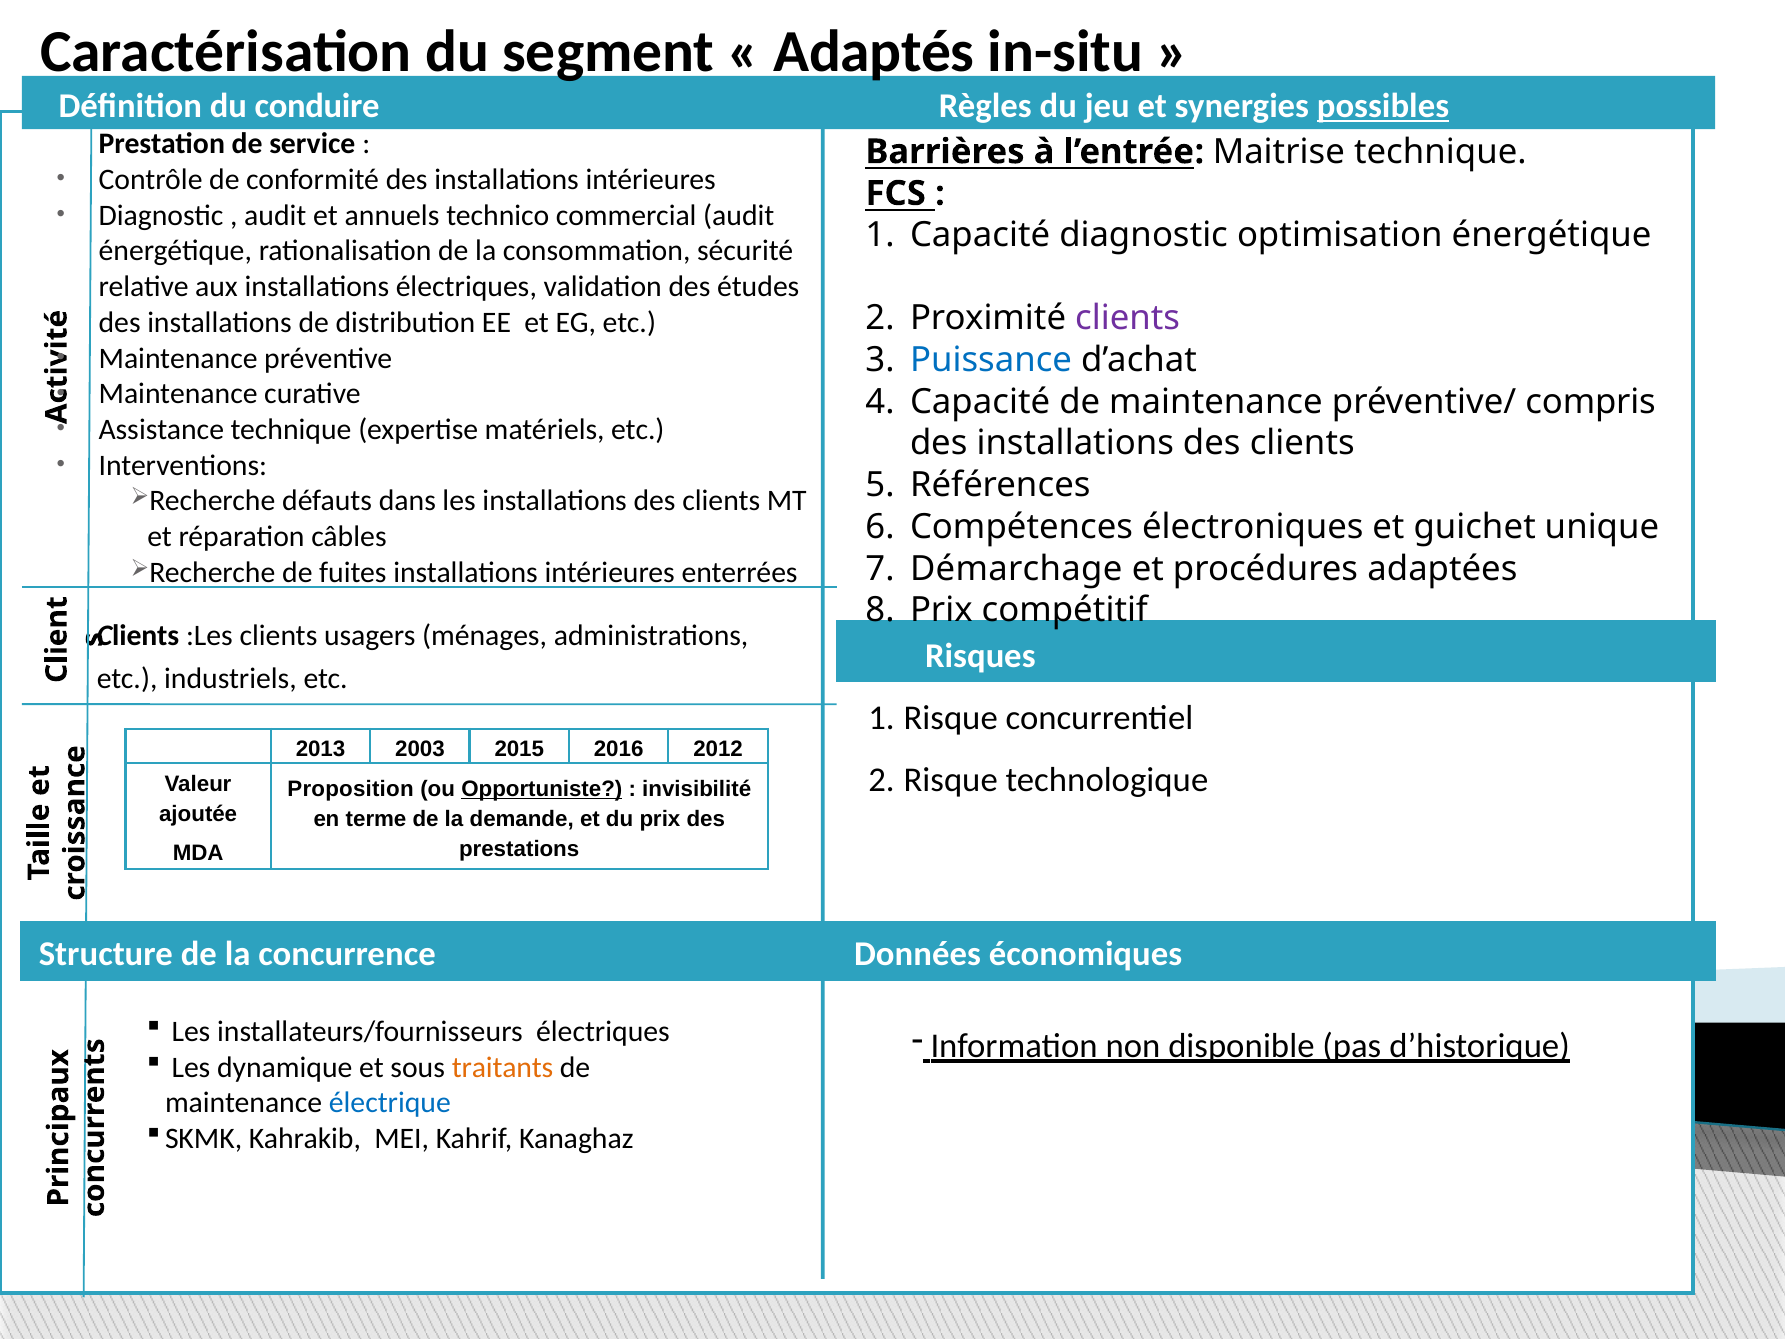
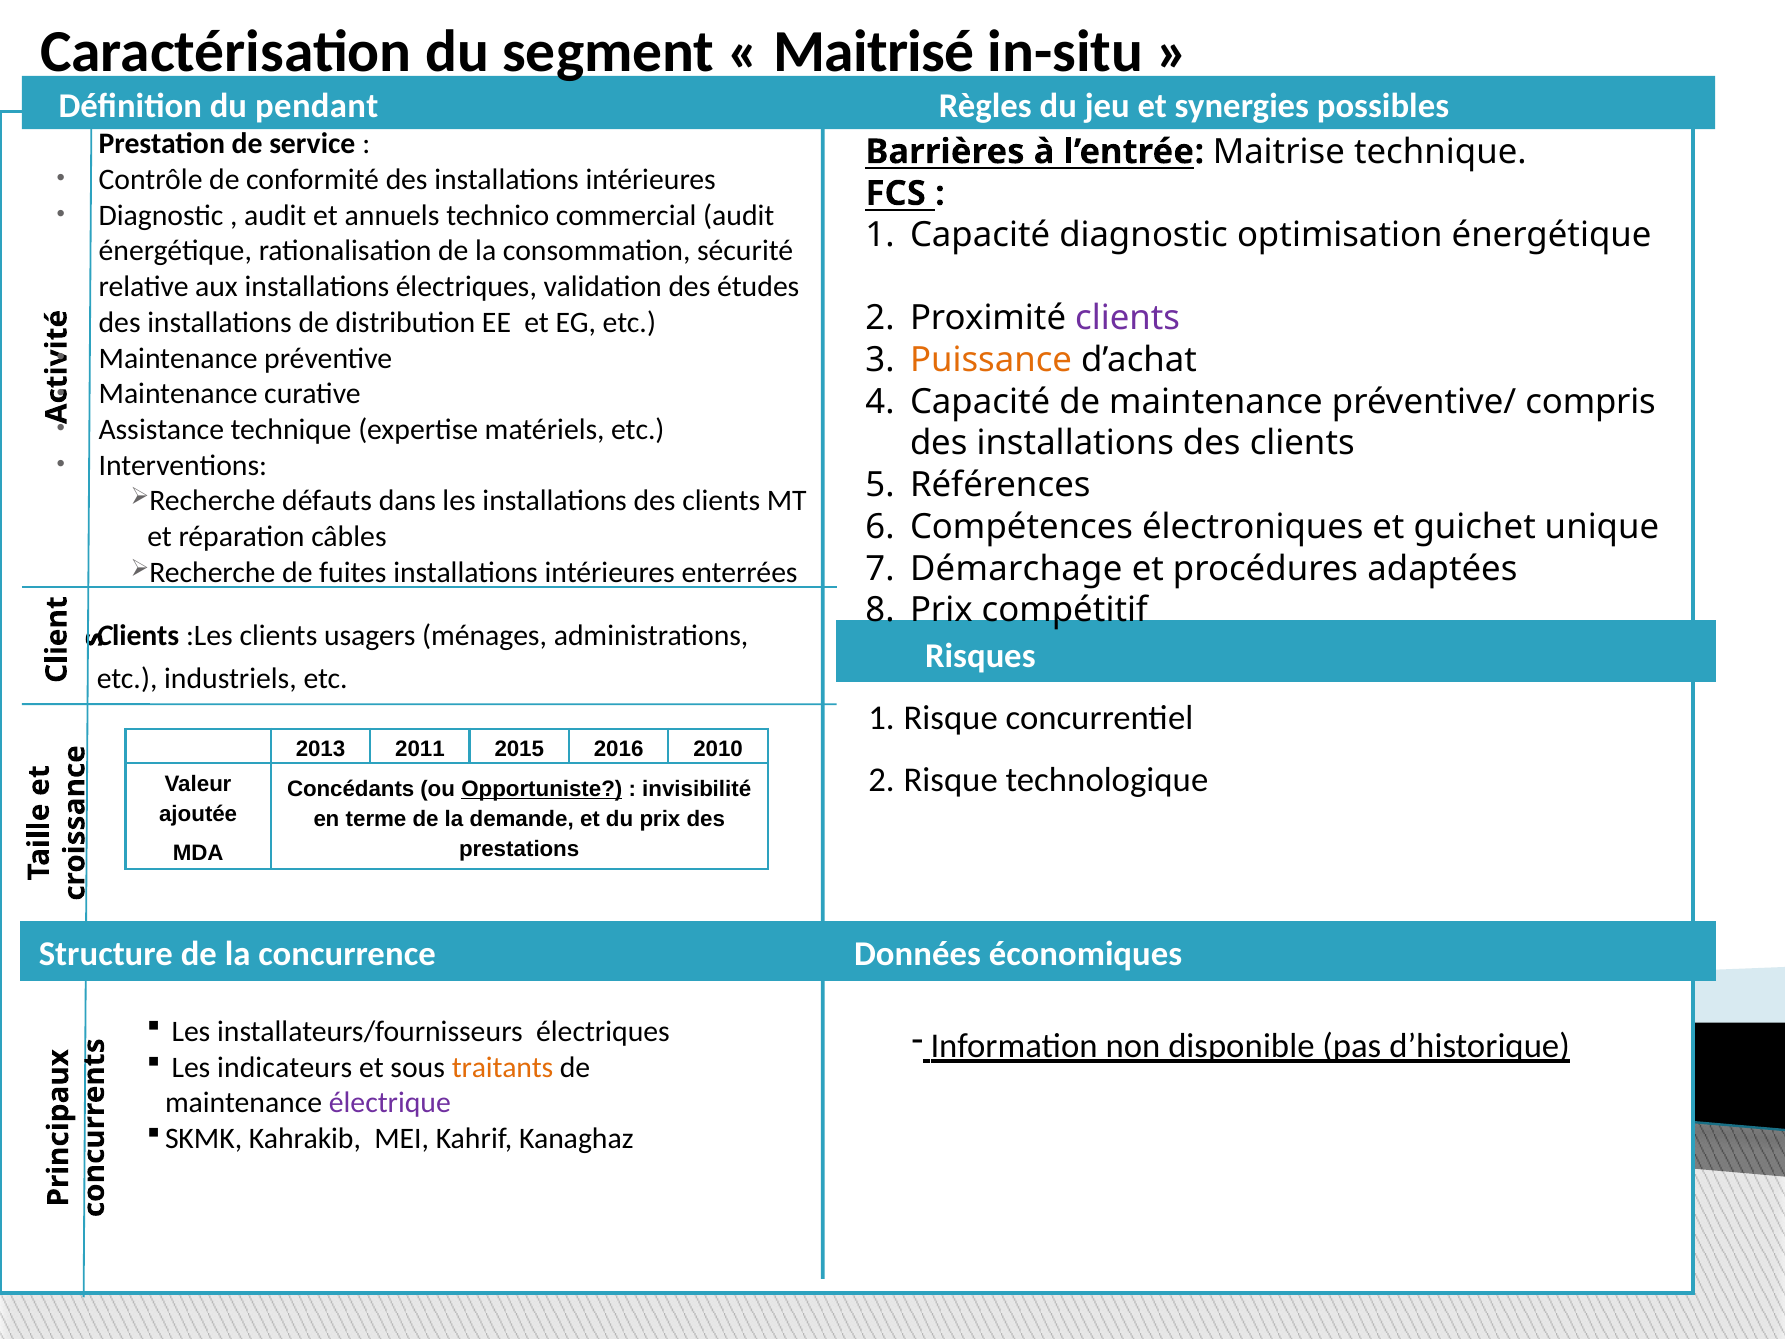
Adaptés: Adaptés -> Maitrisé (874, 52)
conduire: conduire -> pendant (317, 106)
possibles underline: present -> none (1383, 106)
Puissance colour: blue -> orange (991, 360)
2003: 2003 -> 2011 (420, 749)
2012: 2012 -> 2010 (718, 749)
Proposition: Proposition -> Concédants (351, 789)
dynamique: dynamique -> indicateurs (285, 1067)
électrique colour: blue -> purple (390, 1103)
